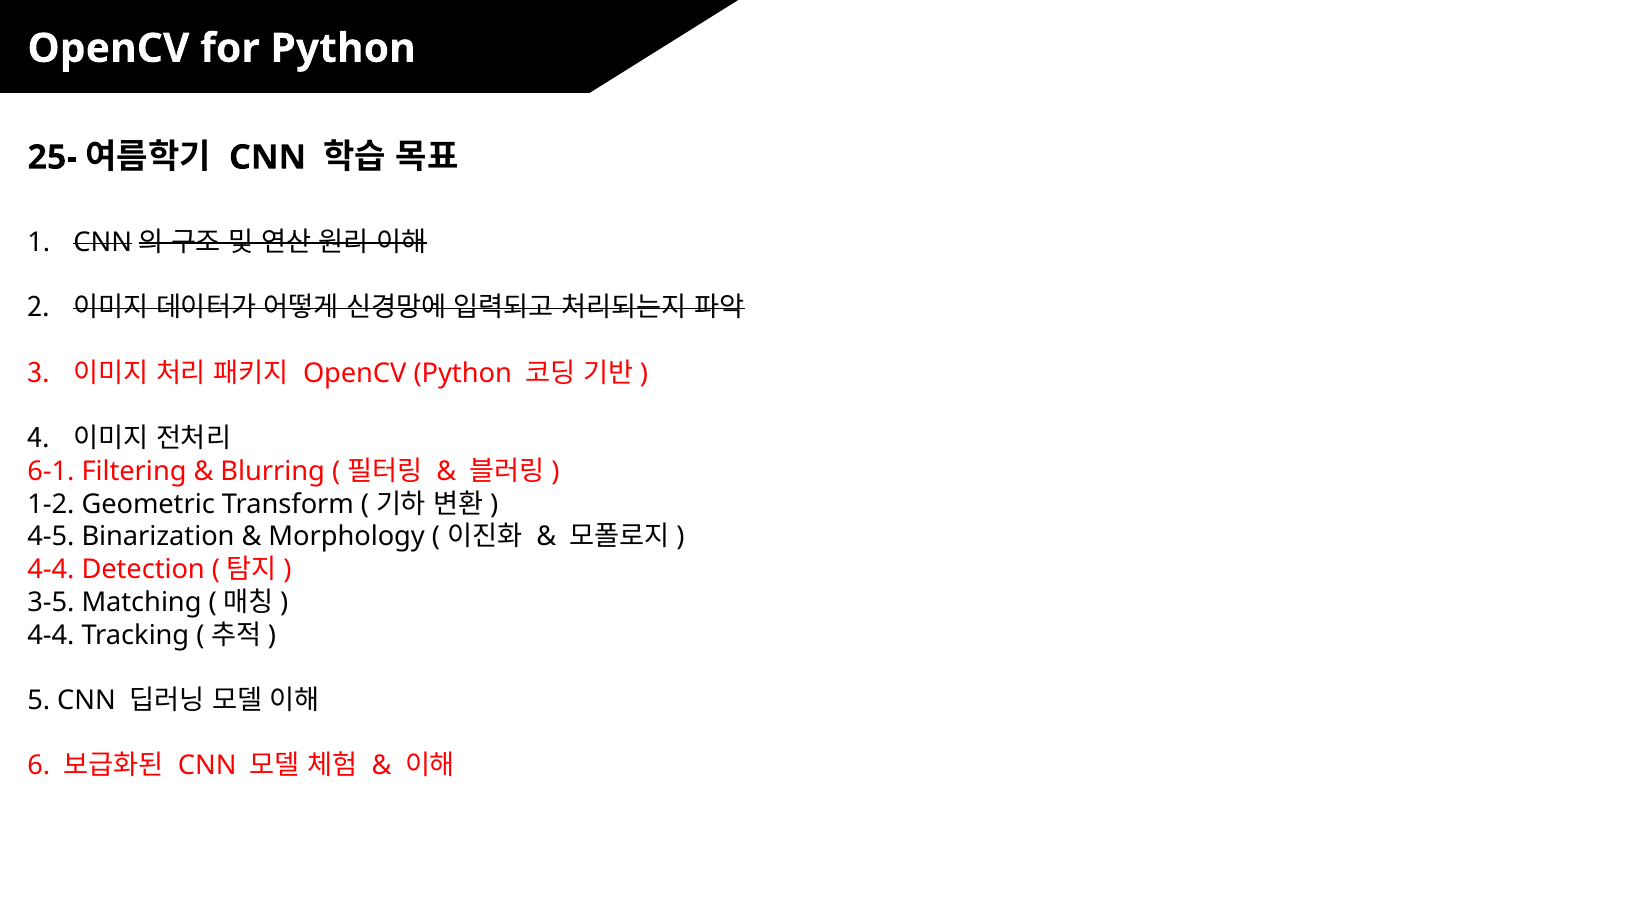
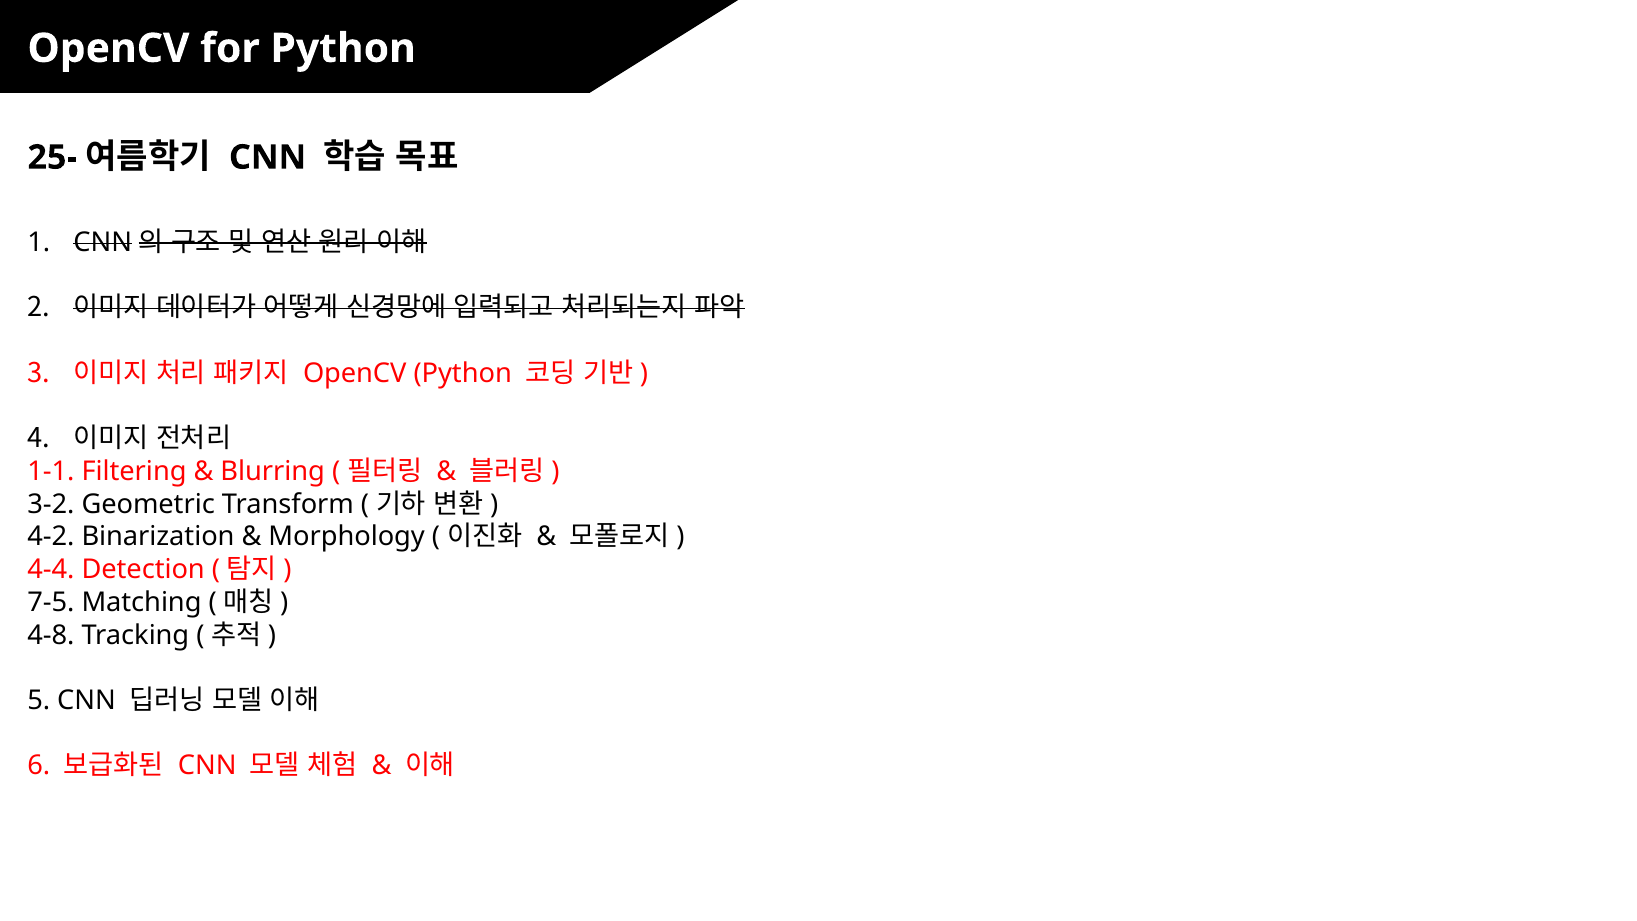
6-1: 6-1 -> 1-1 (51, 471)
1-2: 1-2 -> 3-2 (51, 504)
4-5: 4-5 -> 4-2 (51, 537)
3-5: 3-5 -> 7-5 (51, 602)
4-4: 4-4 -> 4-8 (51, 635)
